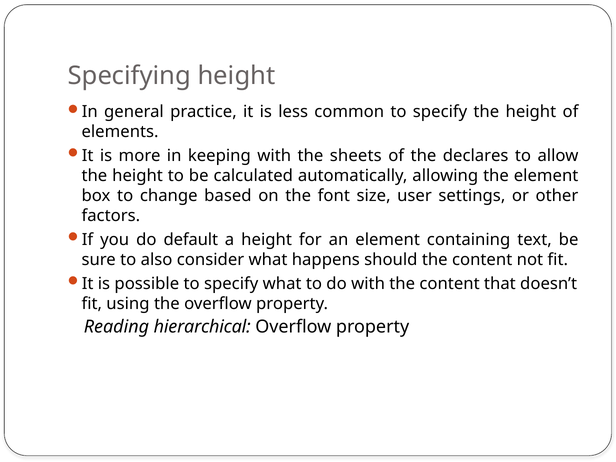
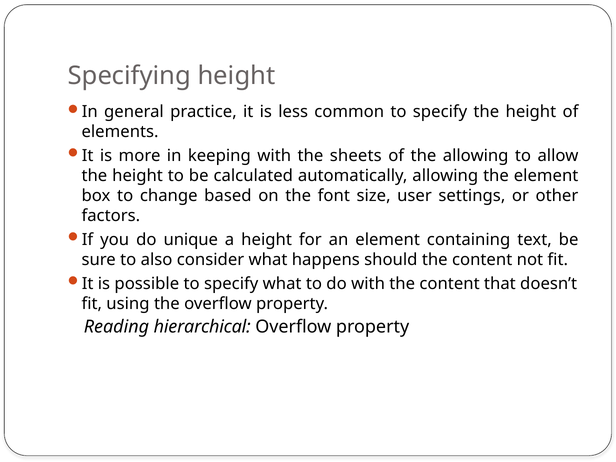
the declares: declares -> allowing (476, 156)
default: default -> unique (191, 240)
